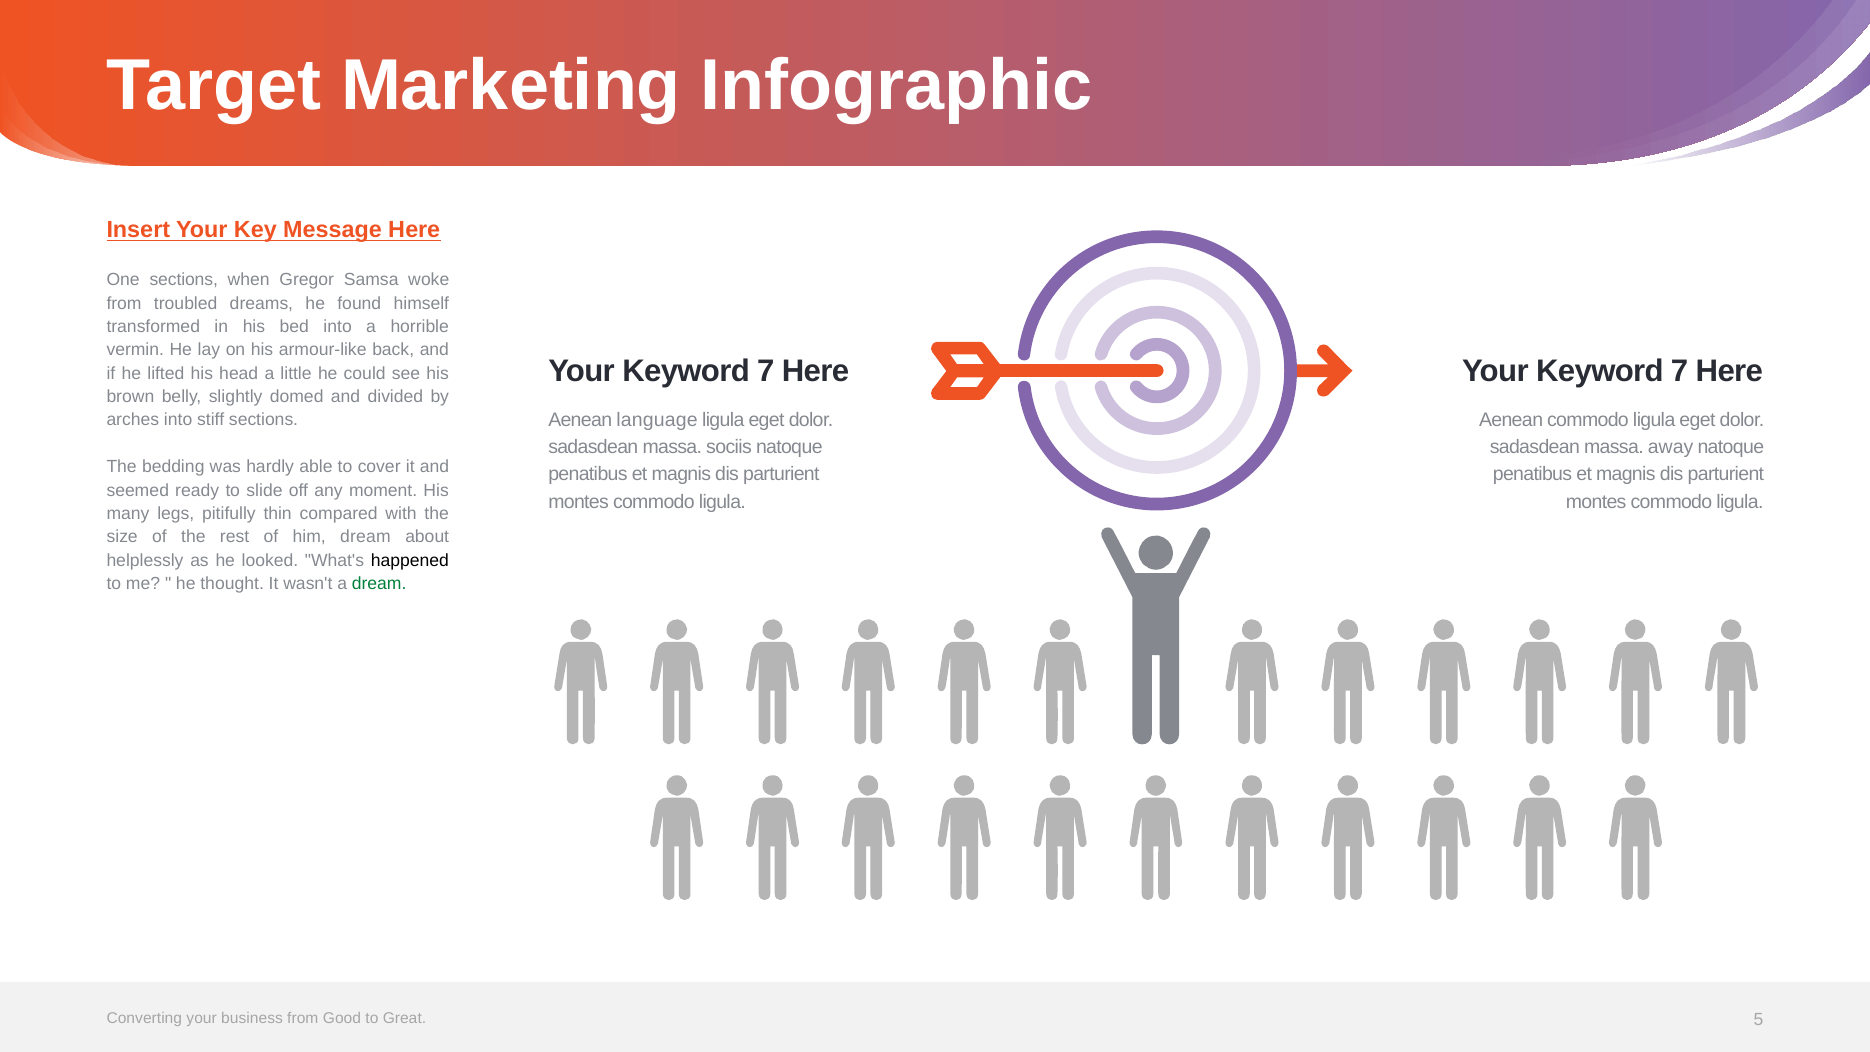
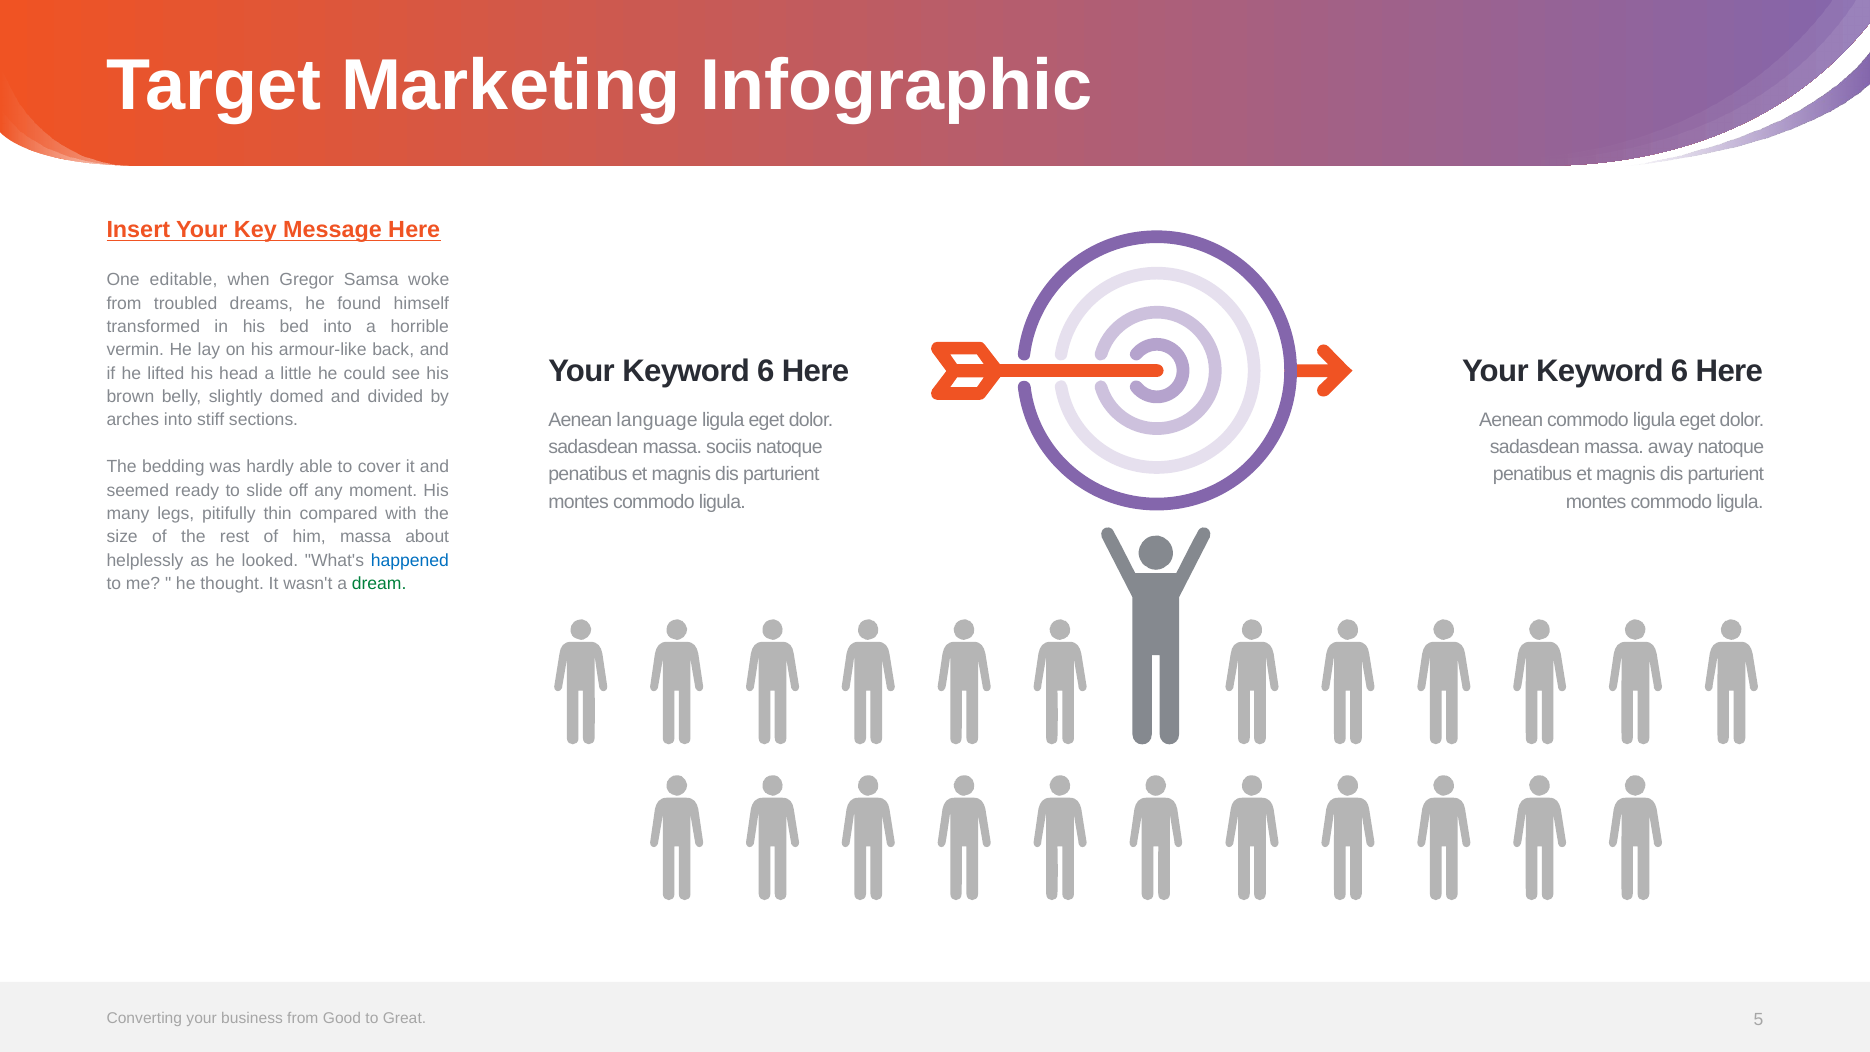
One sections: sections -> editable (184, 280)
7: 7 -> 6 (766, 371)
7: 7 -> 6 (1680, 371)
him dream: dream -> massa (366, 537)
happened colour: black -> blue (410, 560)
